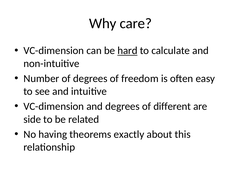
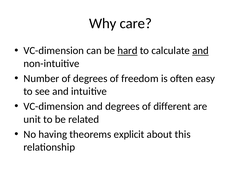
and underline: none -> present (200, 51)
side: side -> unit (32, 119)
exactly: exactly -> explicit (129, 134)
